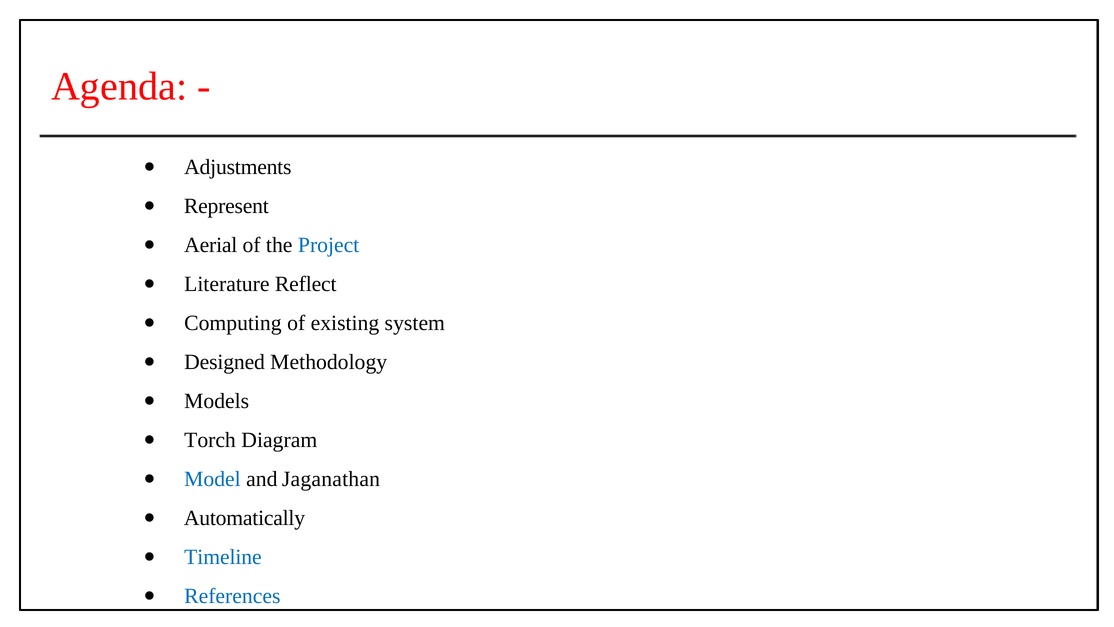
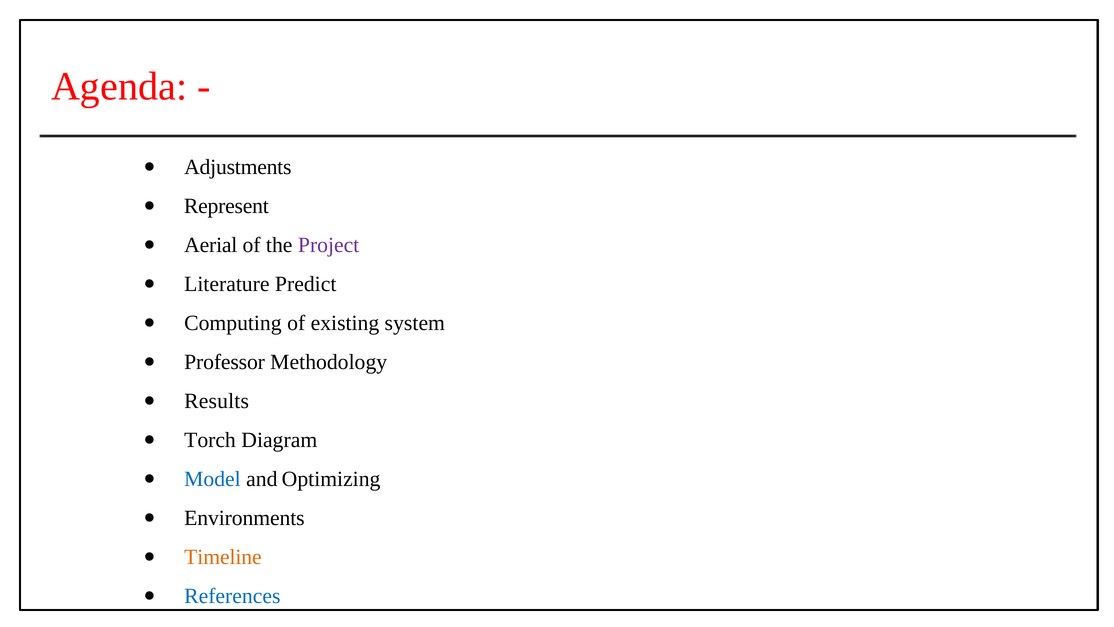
Project colour: blue -> purple (329, 245)
Reflect: Reflect -> Predict (306, 284)
Designed: Designed -> Professor (225, 362)
Models: Models -> Results (217, 401)
Jaganathan: Jaganathan -> Optimizing (331, 479)
Automatically: Automatically -> Environments (244, 518)
Timeline colour: blue -> orange (223, 557)
